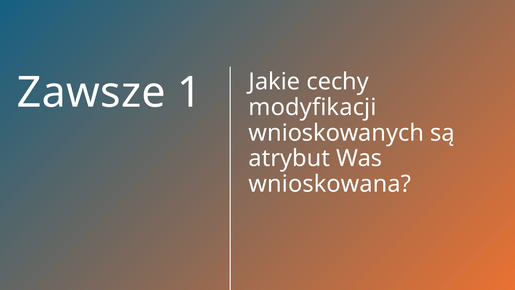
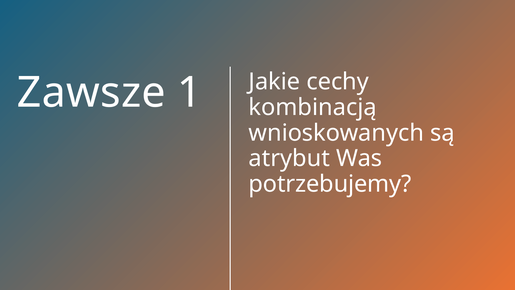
modyfikacji: modyfikacji -> kombinacją (313, 107)
wnioskowana: wnioskowana -> potrzebujemy (330, 184)
